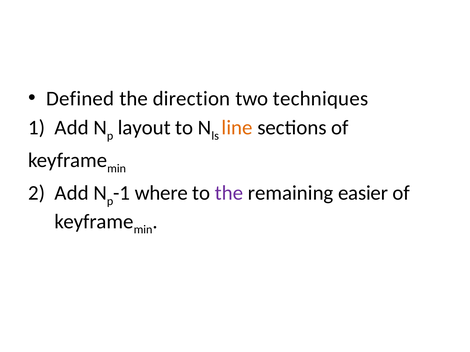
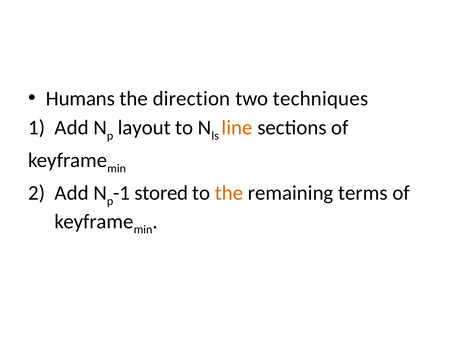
Defined: Defined -> Humans (80, 99)
where: where -> stored (161, 193)
the colour: purple -> orange (229, 193)
easier: easier -> terms (363, 193)
